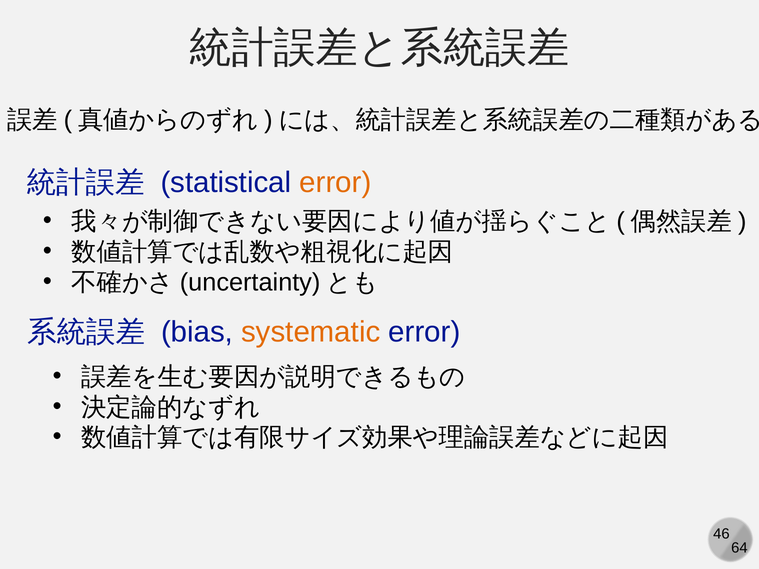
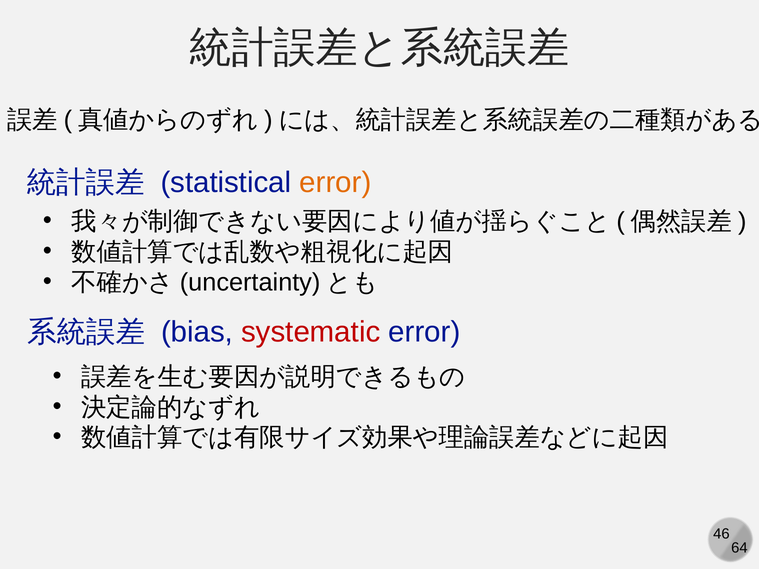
systematic colour: orange -> red (311, 332)
